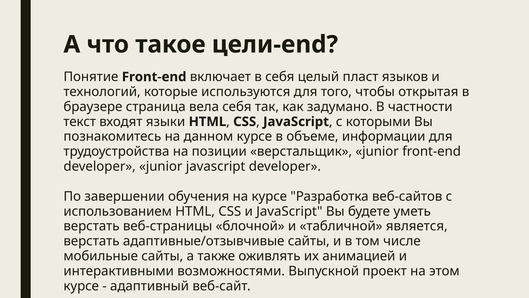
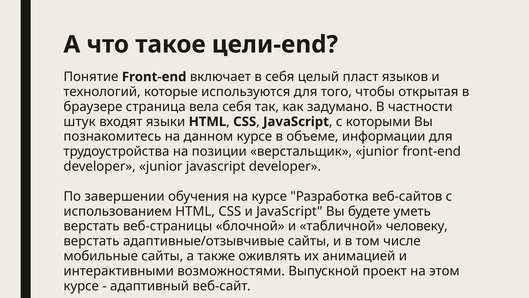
текст: текст -> штук (80, 121)
является: является -> человеку (417, 226)
